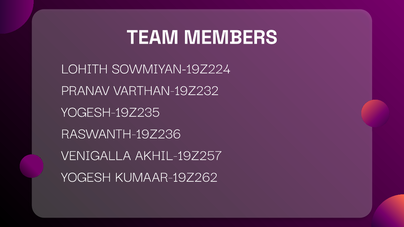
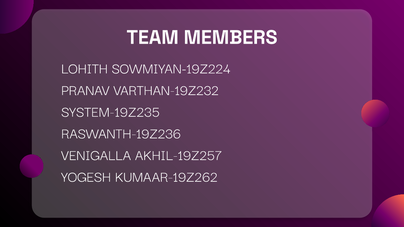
YOGESH-19Z235: YOGESH-19Z235 -> SYSTEM-19Z235 (110, 112)
